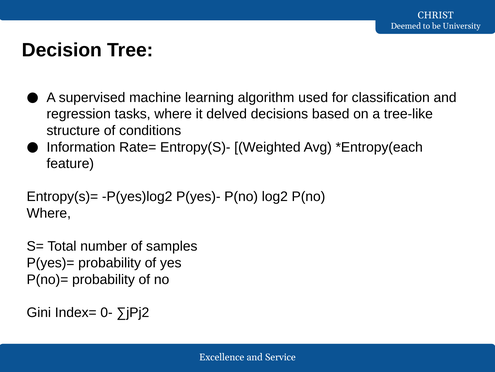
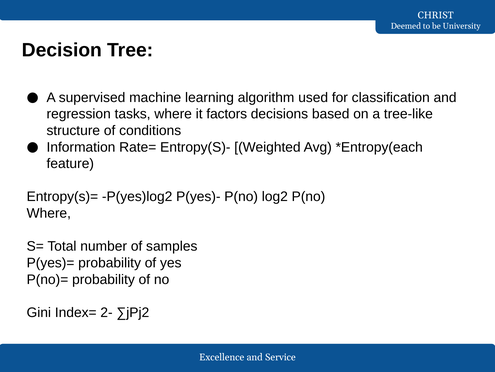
delved: delved -> factors (227, 114)
0-: 0- -> 2- (107, 312)
